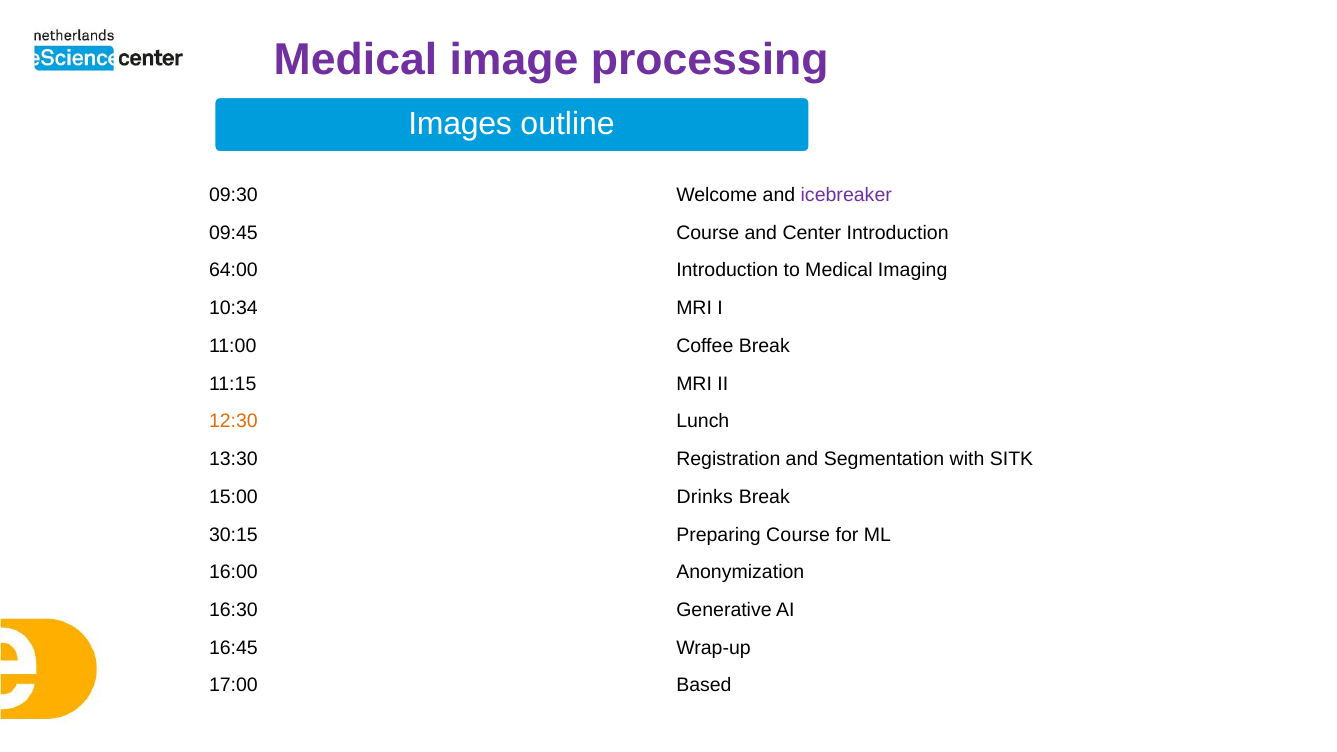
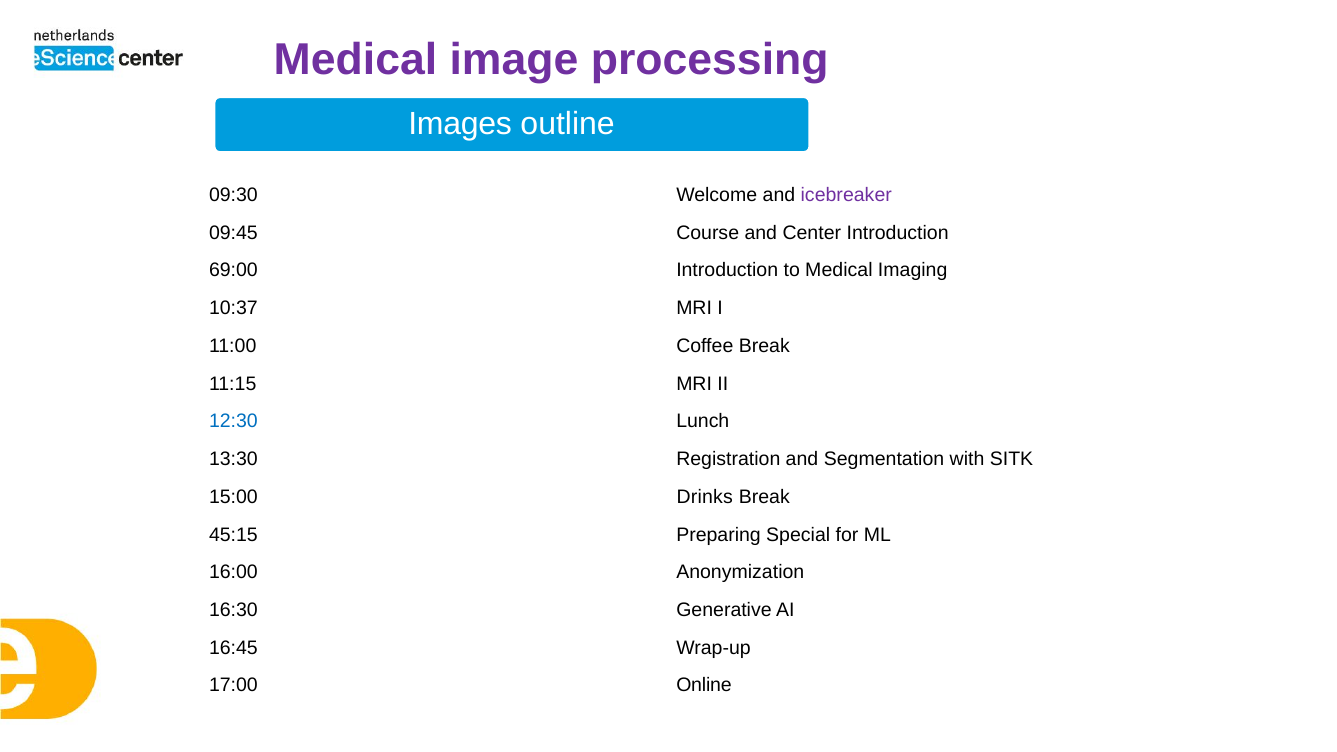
64:00: 64:00 -> 69:00 (233, 270)
10:34: 10:34 -> 10:37 (233, 308)
12:30 colour: orange -> blue (233, 421)
30:15: 30:15 -> 45:15 (233, 535)
Preparing Course: Course -> Special (798, 535)
Based: Based -> Online (704, 686)
